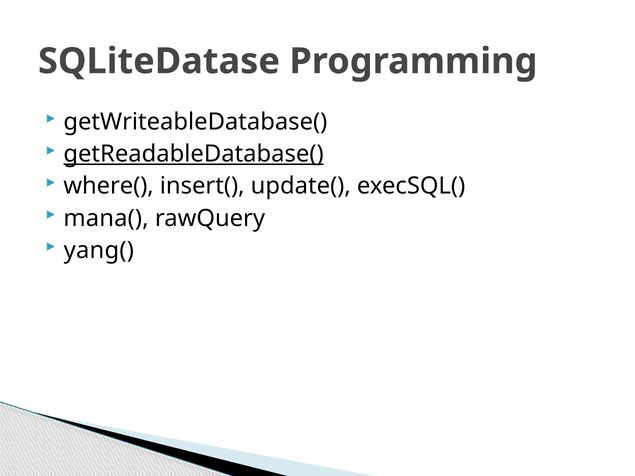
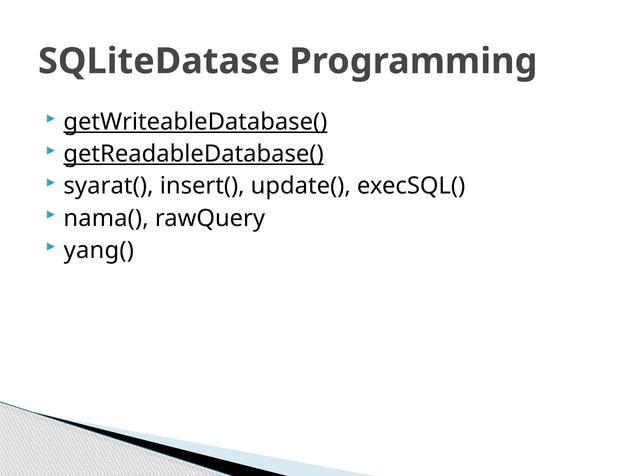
getWriteableDatabase( underline: none -> present (195, 122)
where(: where( -> syarat( (108, 186)
mana(: mana( -> nama( (106, 218)
